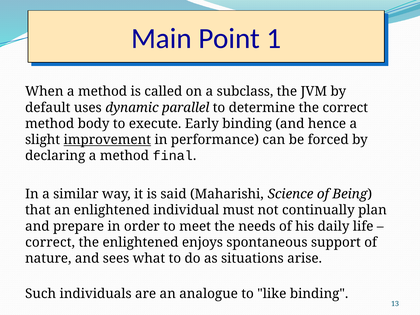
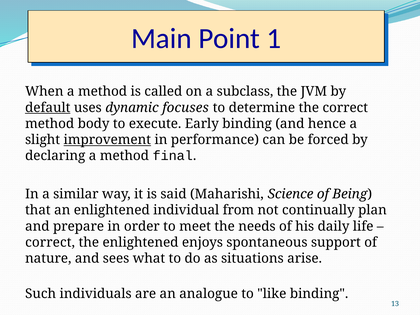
default underline: none -> present (48, 108)
parallel: parallel -> focuses (186, 108)
must: must -> from (238, 210)
